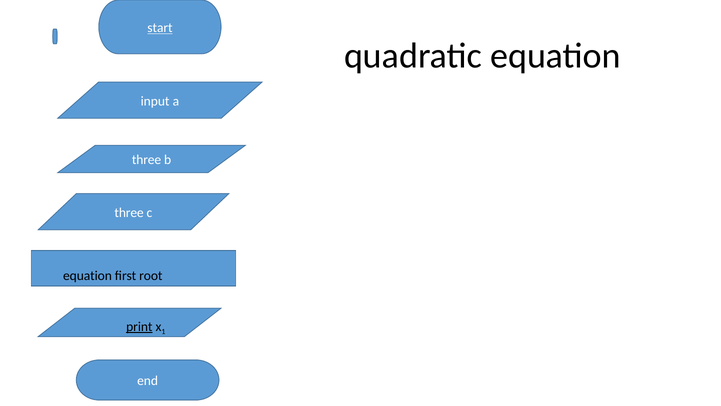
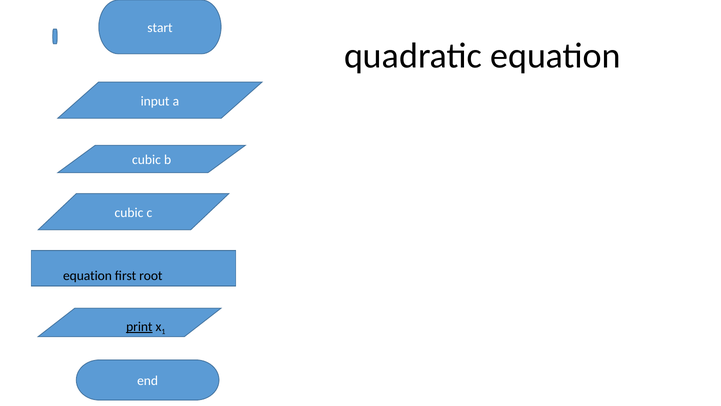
start underline: present -> none (160, 28)
three: three -> cubic (146, 160)
three: three -> cubic (129, 212)
